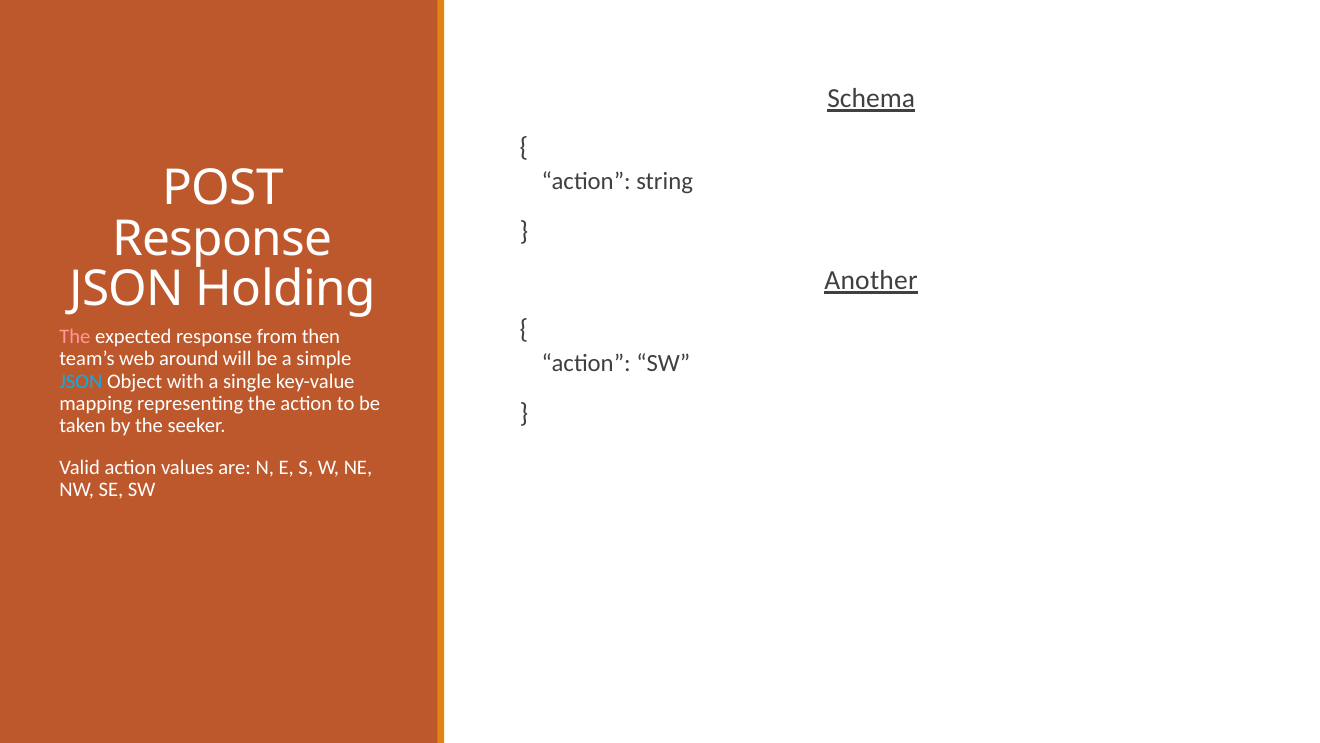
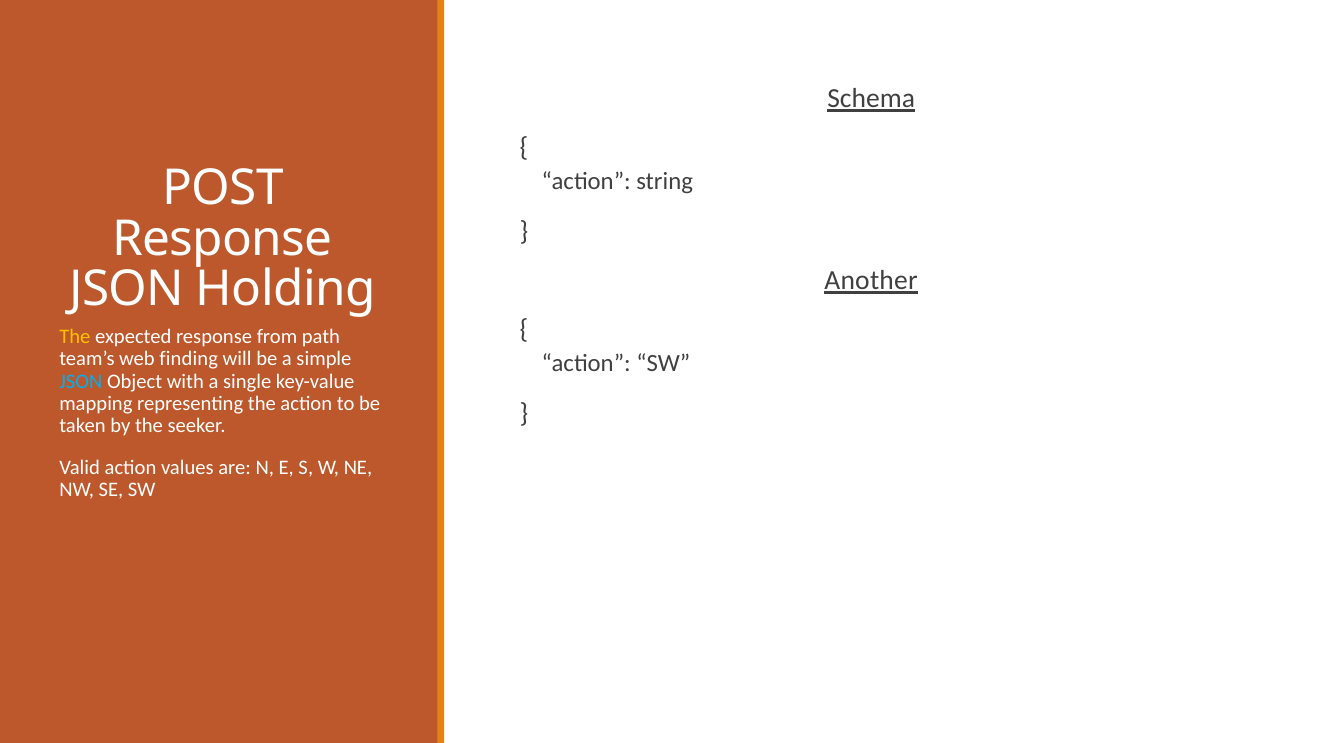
The colour: pink -> yellow (75, 336)
then: then -> path (321, 336)
around: around -> finding (189, 359)
